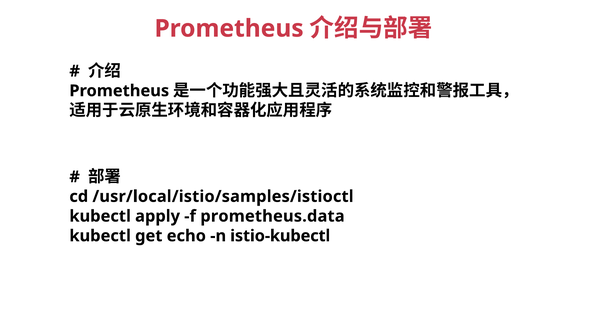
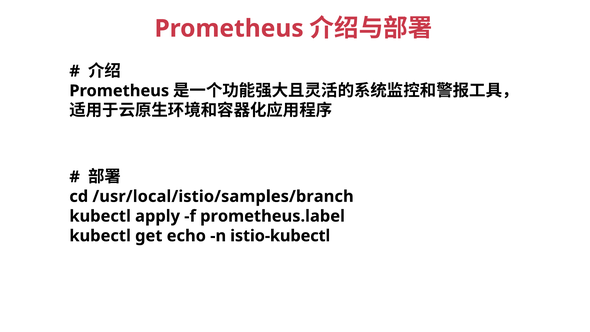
/usr/local/istio/samples/istioctl: /usr/local/istio/samples/istioctl -> /usr/local/istio/samples/branch (223, 196)
prometheus.data: prometheus.data -> prometheus.label (273, 216)
